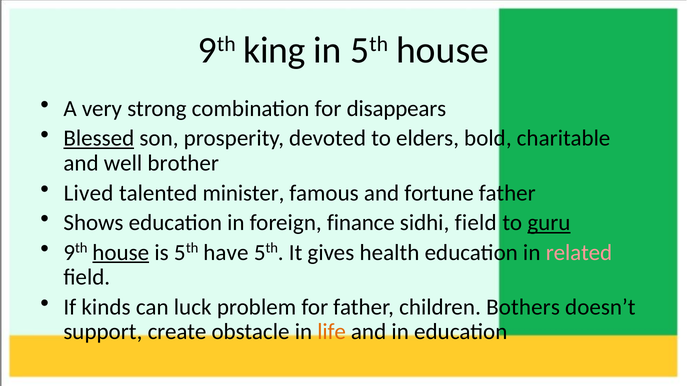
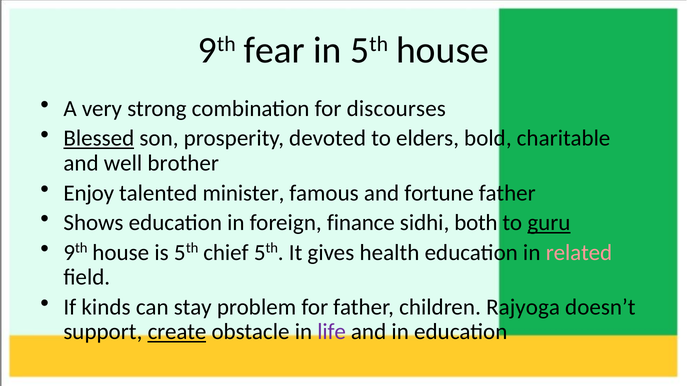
king: king -> fear (274, 50)
disappears: disappears -> discourses (396, 109)
Lived: Lived -> Enjoy (89, 193)
sidhi field: field -> both (476, 223)
house underline: present -> none (121, 252)
have: have -> chief (226, 252)
luck: luck -> stay (193, 307)
Bothers: Bothers -> Rajyoga (523, 307)
create underline: none -> present (177, 332)
life colour: orange -> purple (332, 332)
